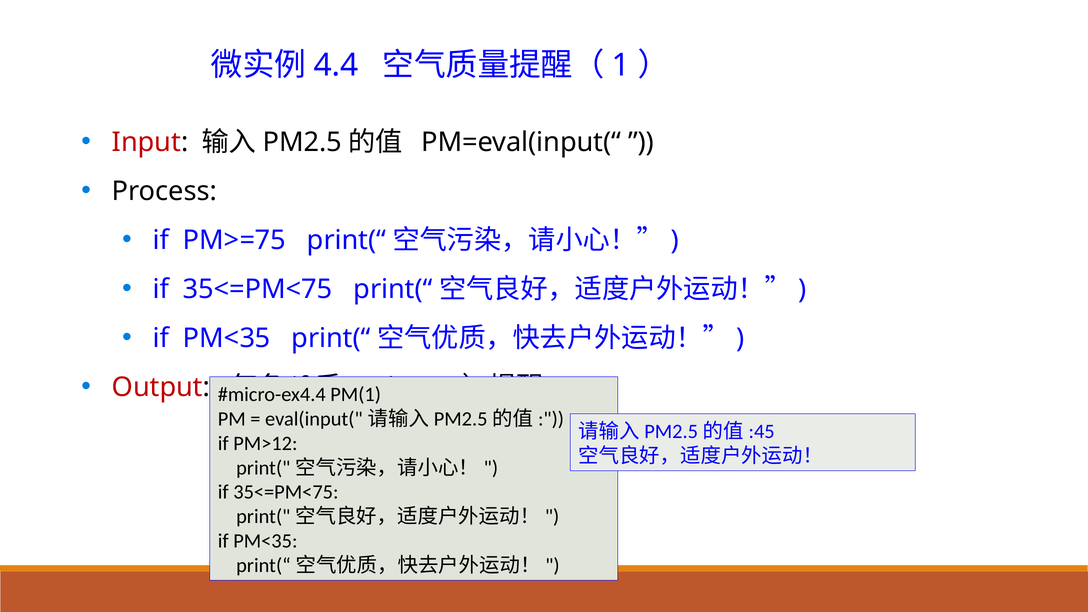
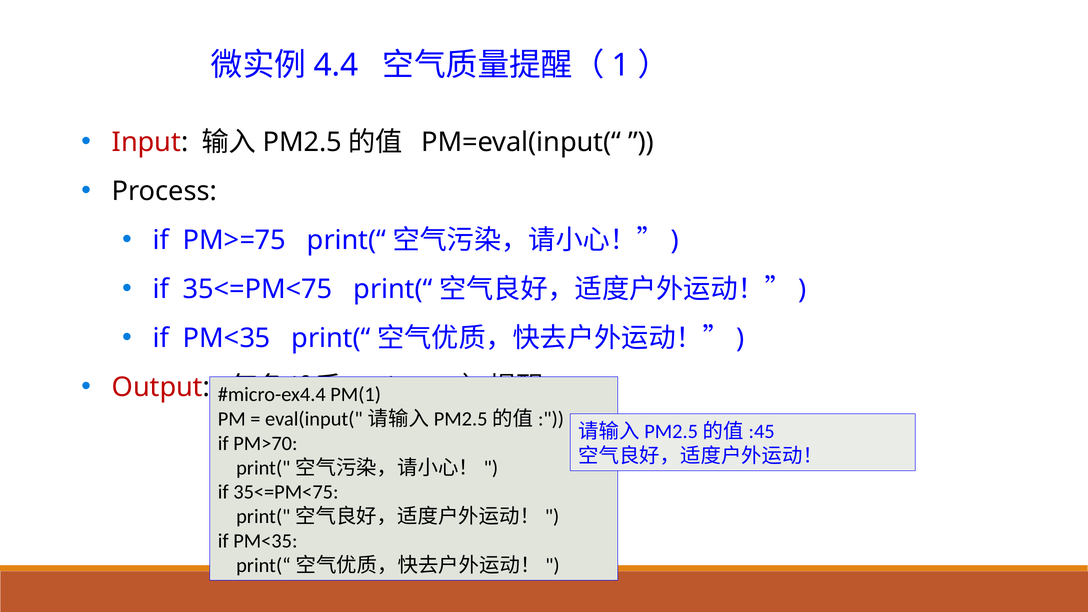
PM>12: PM>12 -> PM>70 (265, 443)
